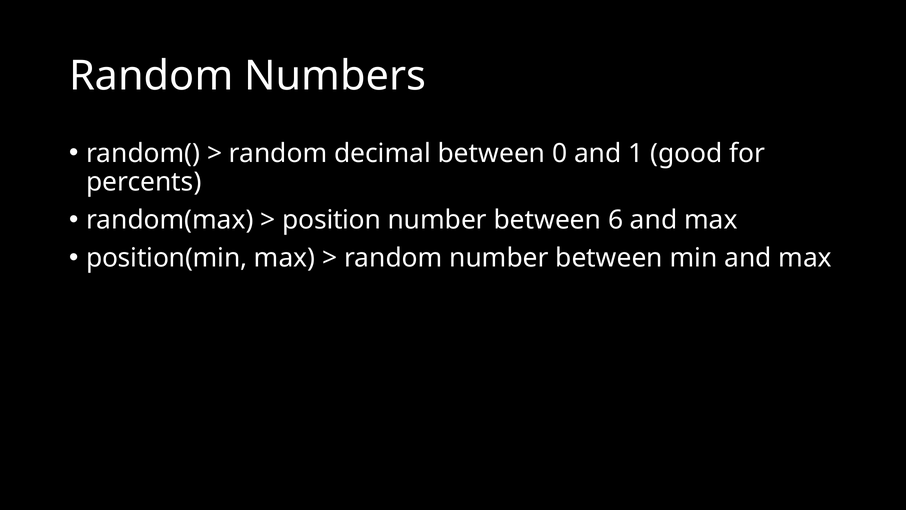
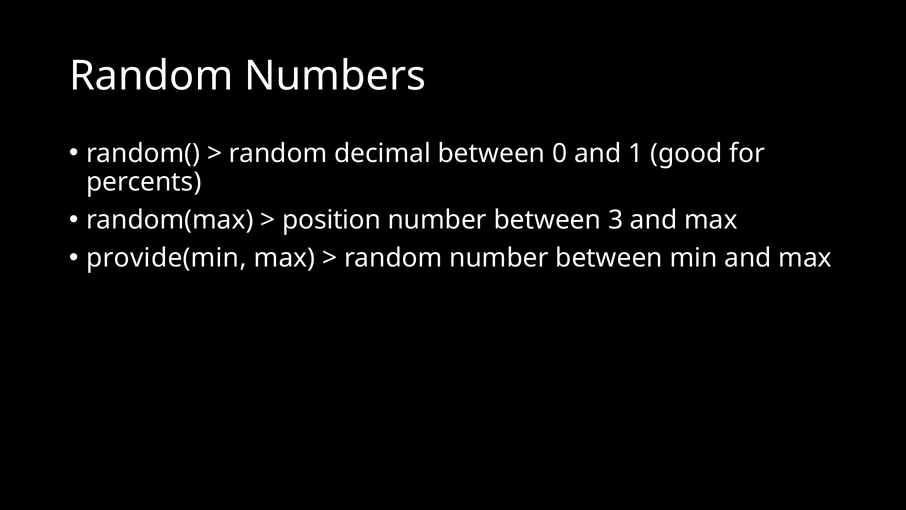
6: 6 -> 3 (616, 220)
position(min: position(min -> provide(min (166, 258)
